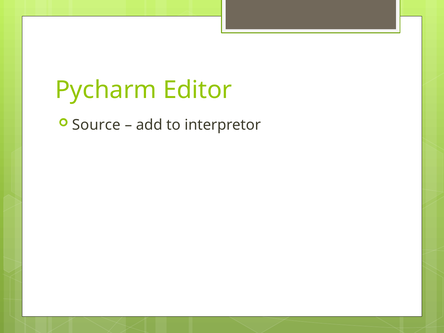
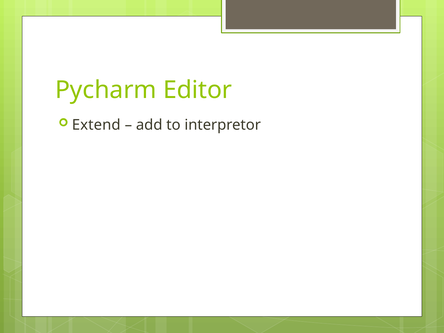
Source: Source -> Extend (96, 125)
